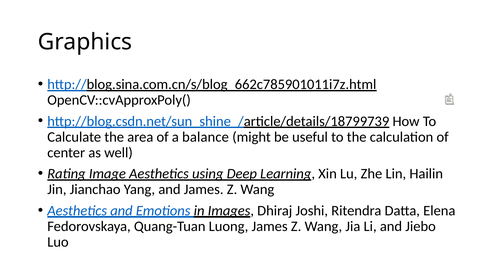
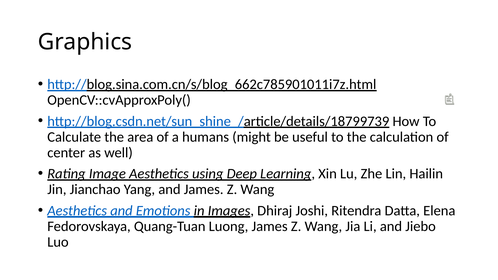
balance: balance -> humans (206, 137)
